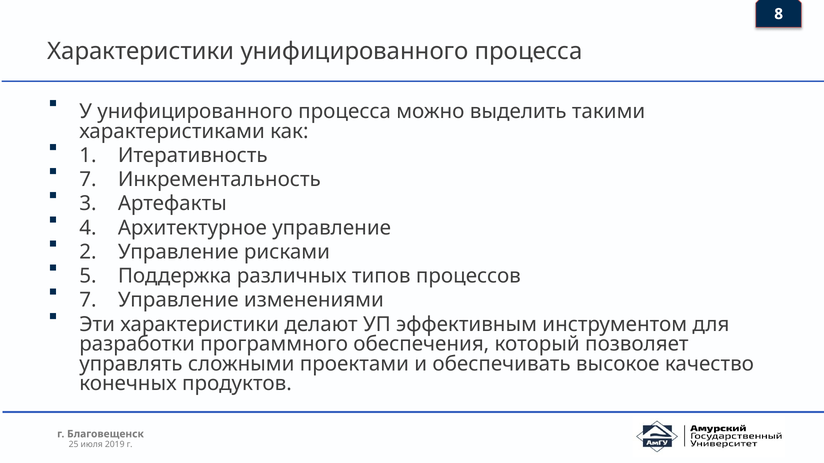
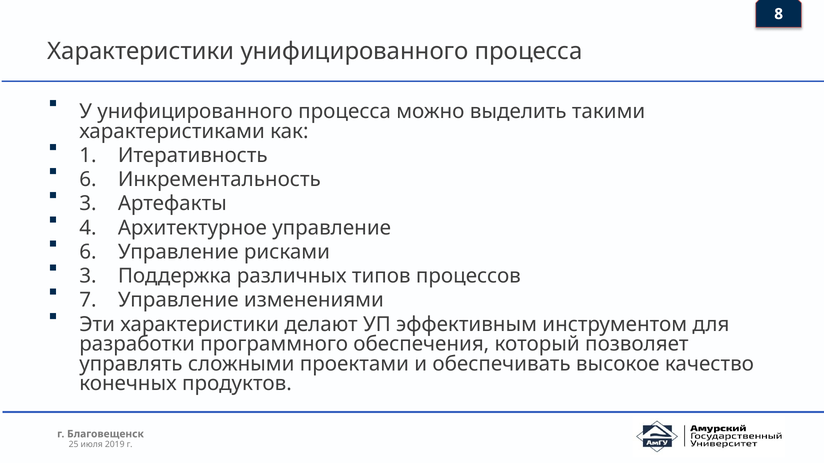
7: 7 -> 6 (88, 180)
2: 2 -> 6 (88, 252)
5: 5 -> 3 (88, 276)
